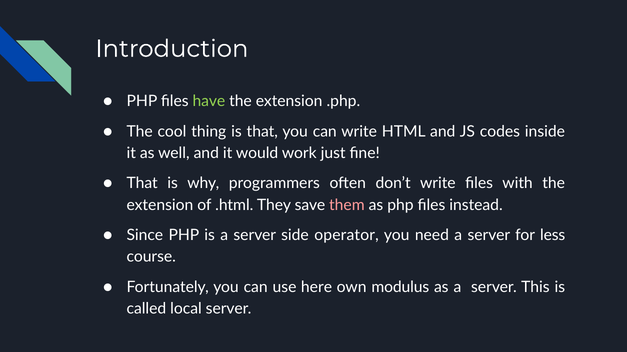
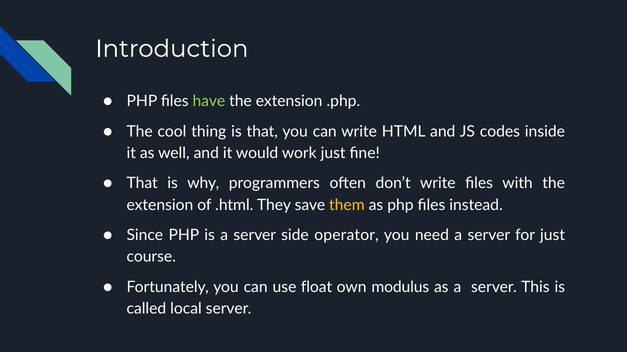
them colour: pink -> yellow (347, 205)
for less: less -> just (553, 236)
here: here -> float (317, 288)
